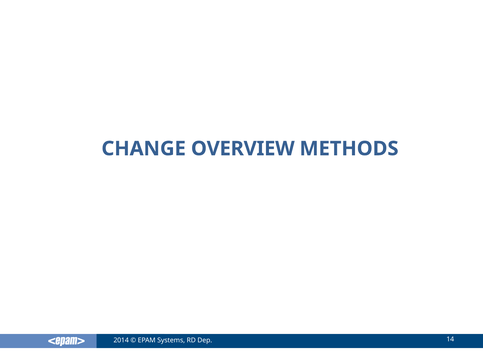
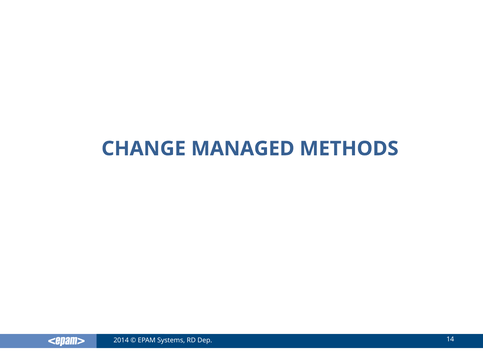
OVERVIEW: OVERVIEW -> MANAGED (243, 149)
